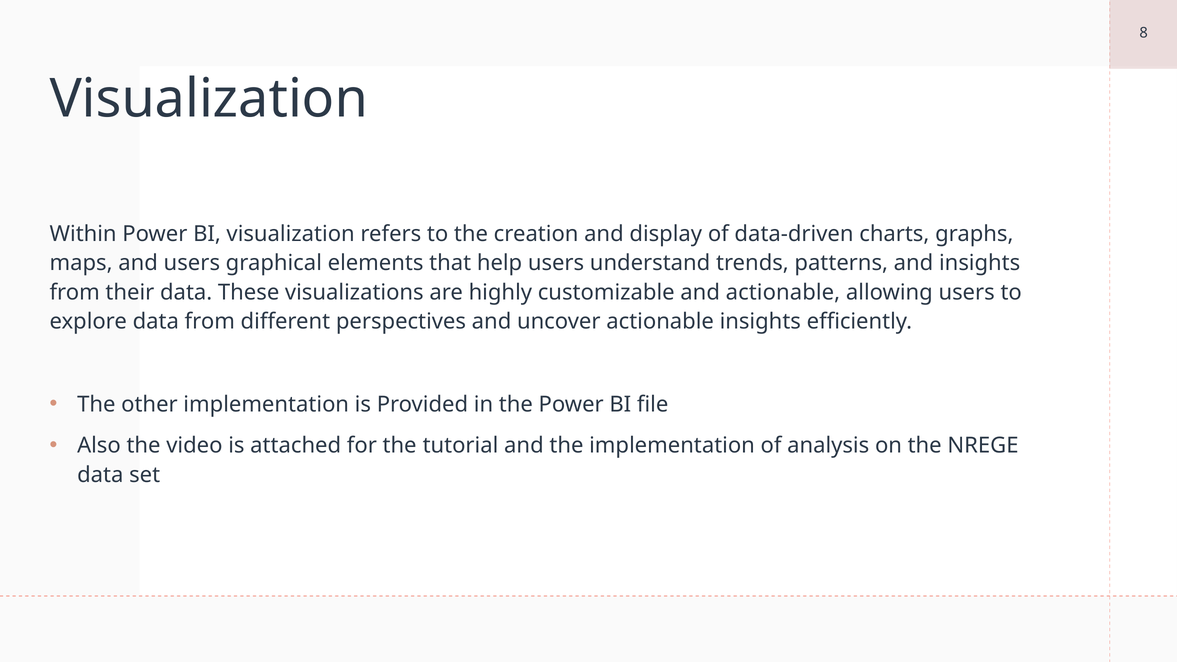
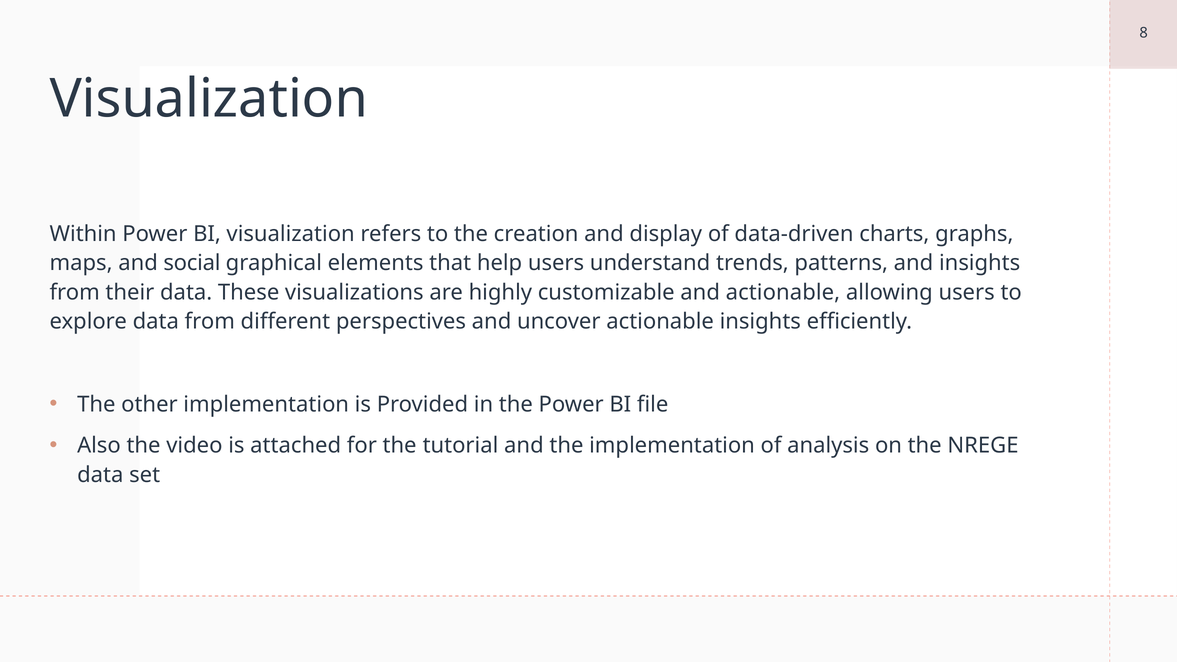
and users: users -> social (192, 263)
